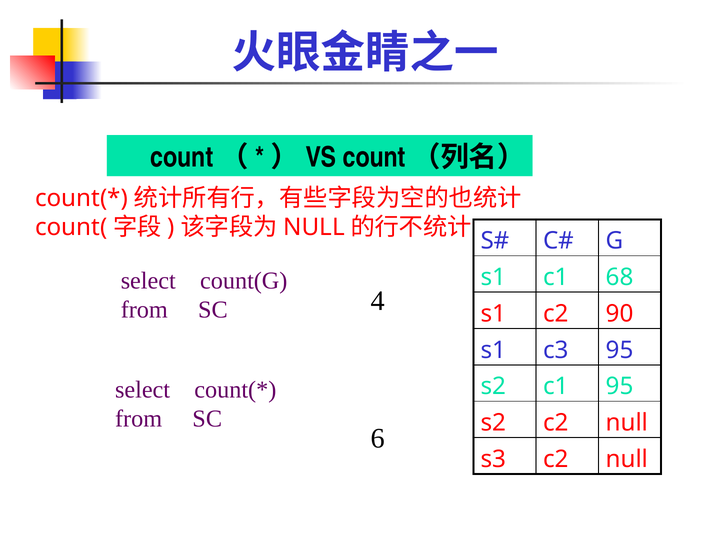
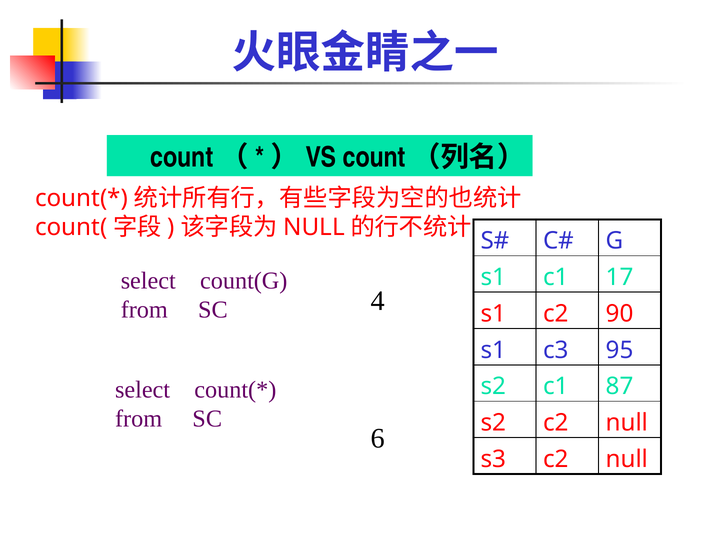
68: 68 -> 17 (620, 277)
c1 95: 95 -> 87 (620, 387)
